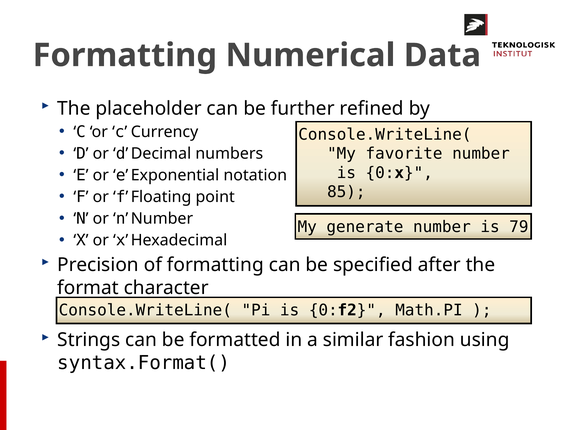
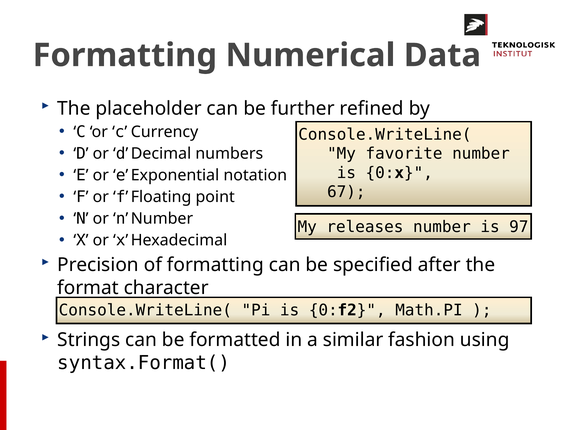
85: 85 -> 67 (346, 192)
generate: generate -> releases (365, 227)
79: 79 -> 97 (519, 227)
